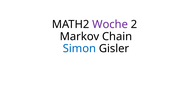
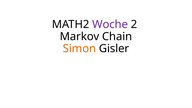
Simon colour: blue -> orange (79, 49)
